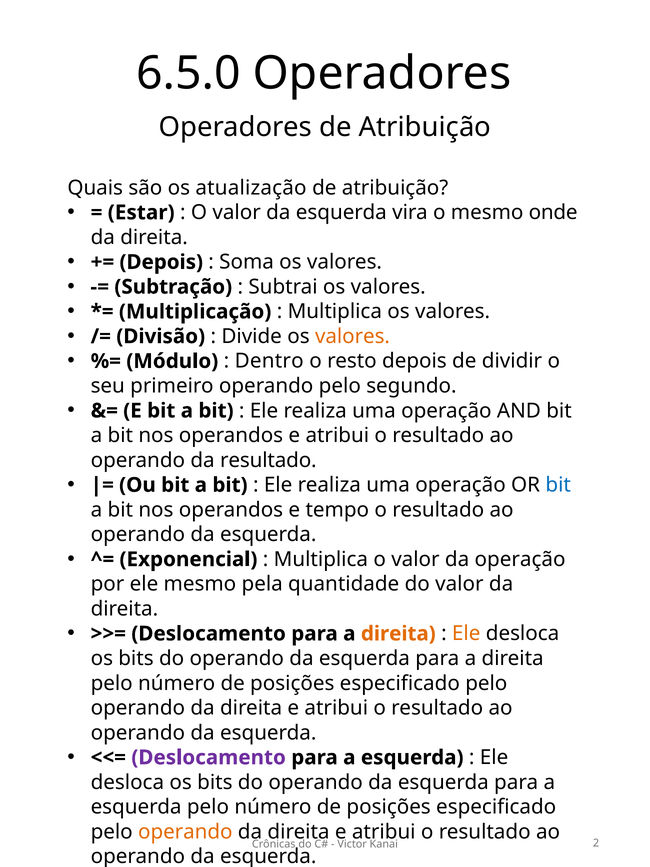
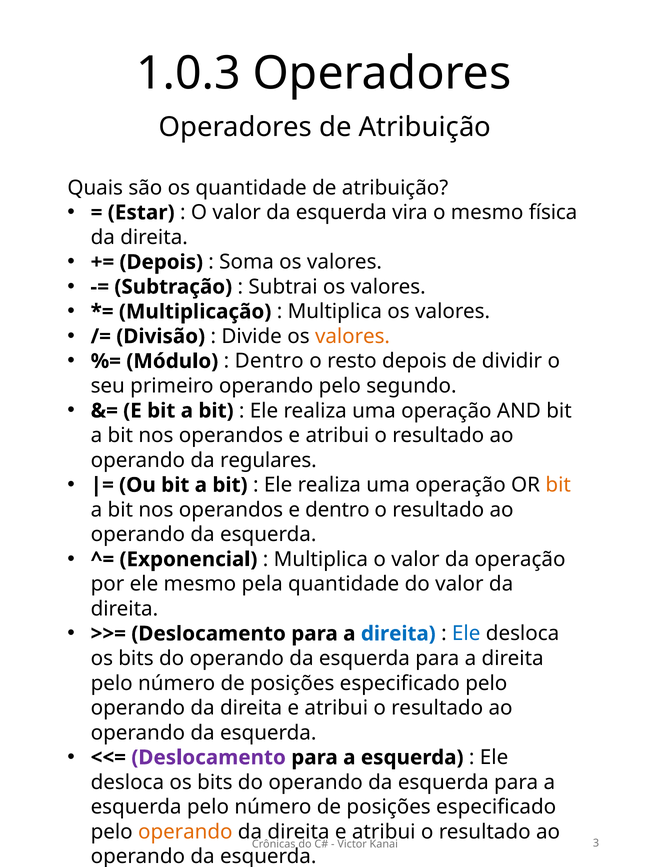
6.5.0: 6.5.0 -> 1.0.3 (189, 73)
os atualização: atualização -> quantidade (251, 188)
onde: onde -> física (553, 212)
da resultado: resultado -> regulares (268, 460)
bit colour: blue -> orange (558, 485)
e tempo: tempo -> dentro (337, 510)
direita colour: orange -> blue (398, 633)
Ele colour: orange -> blue (466, 633)
2: 2 -> 3 (596, 843)
